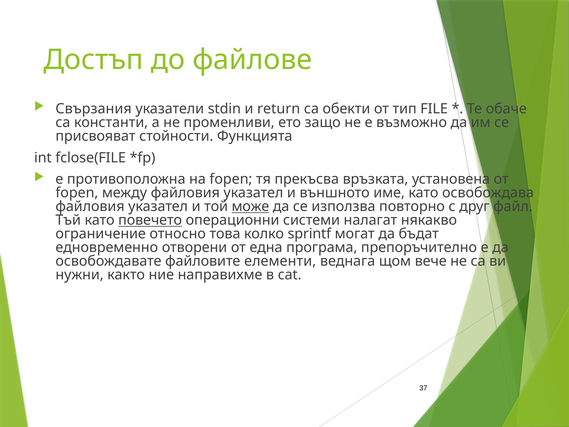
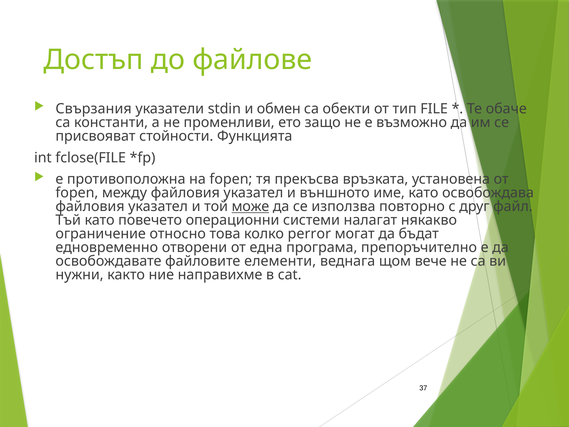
return: return -> обмен (279, 109)
повечето underline: present -> none (150, 220)
sprintf: sprintf -> perror (309, 234)
